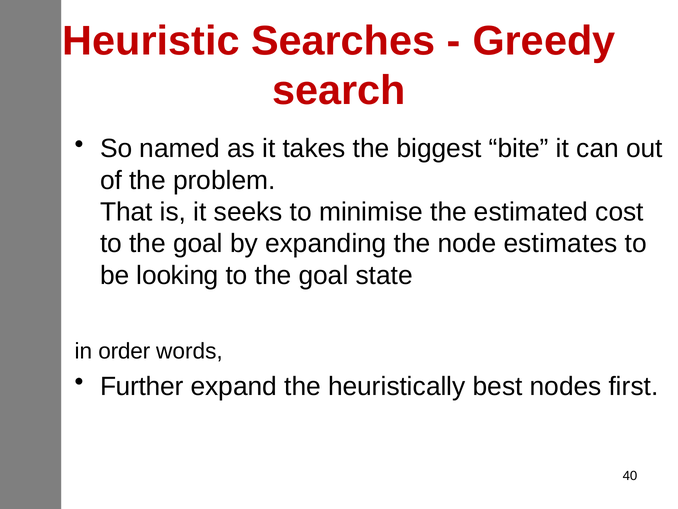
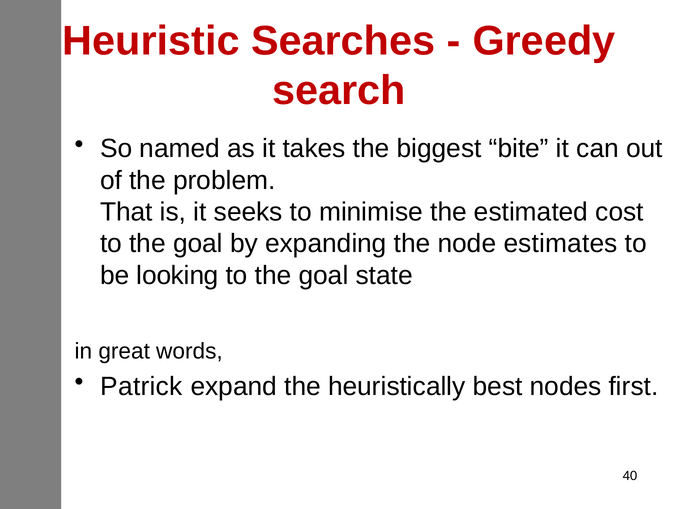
order: order -> great (124, 351)
Further: Further -> Patrick (142, 386)
